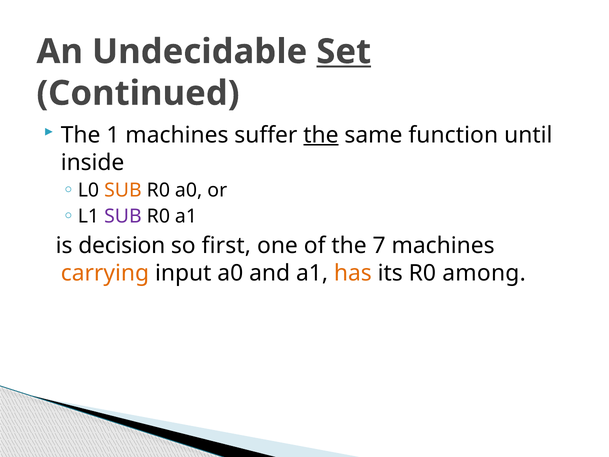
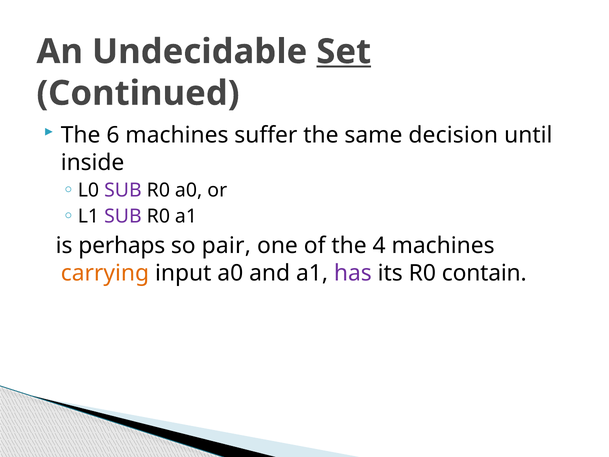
1: 1 -> 6 (113, 135)
the underline: present -> none (321, 135)
function: function -> decision (453, 135)
SUB colour: orange -> purple (123, 190)
decision: decision -> perhaps (122, 245)
first: first -> pair (226, 245)
7: 7 -> 4 (379, 245)
has colour: orange -> purple (353, 273)
among: among -> contain (484, 273)
